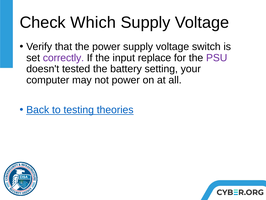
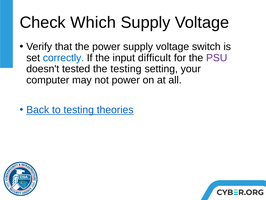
correctly colour: purple -> blue (63, 58)
replace: replace -> difficult (154, 58)
the battery: battery -> testing (126, 69)
